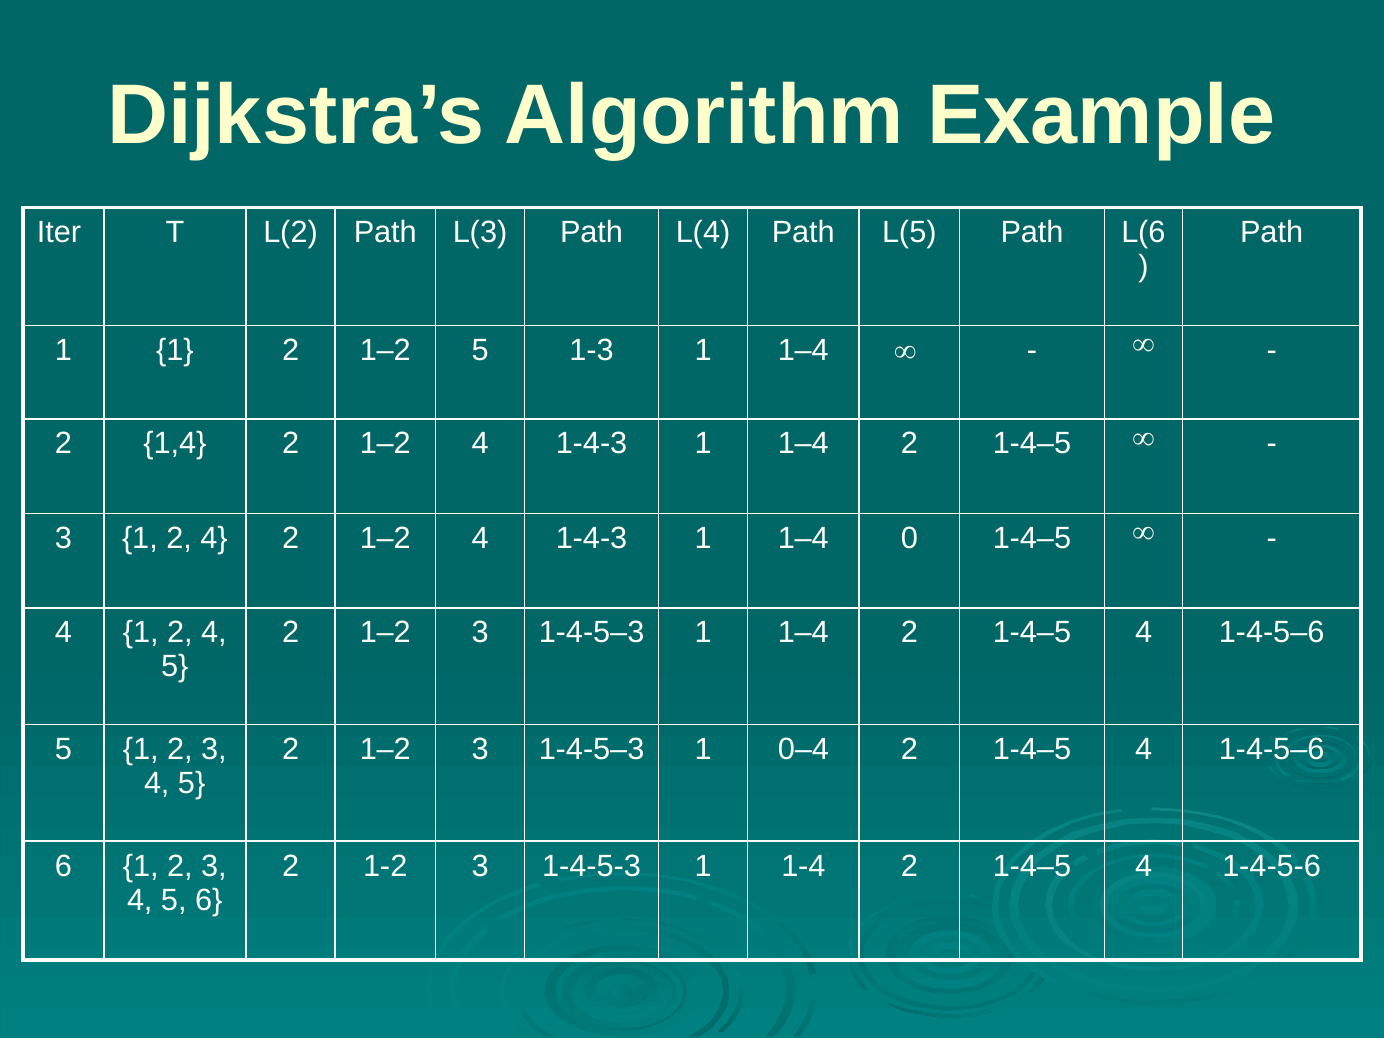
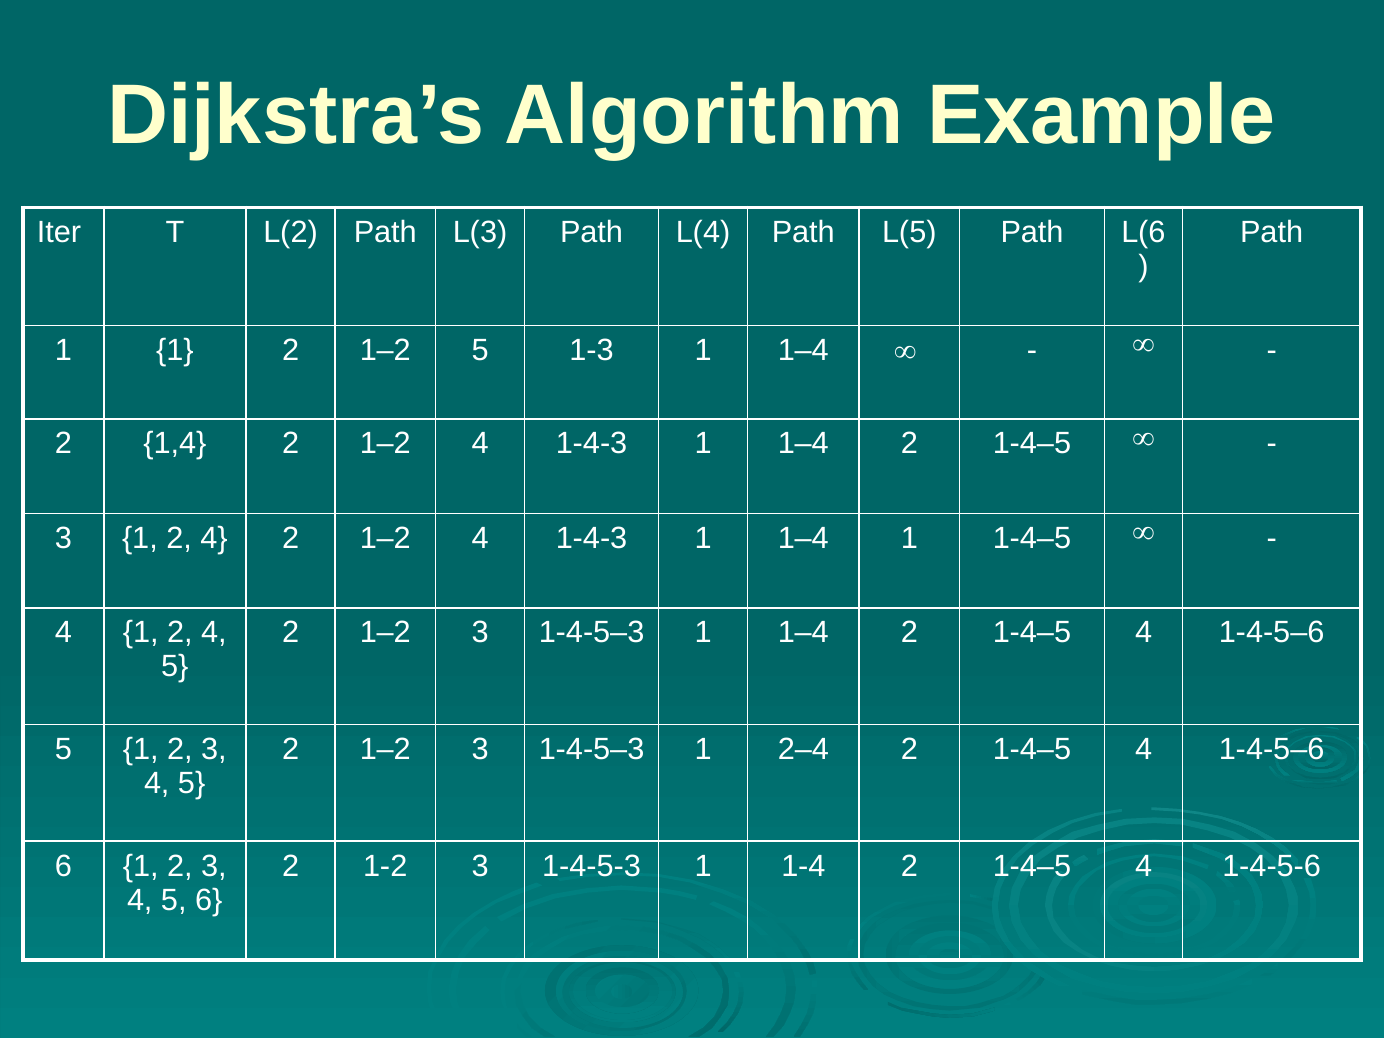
1–4 0: 0 -> 1 (909, 538)
0–4: 0–4 -> 2–4 (803, 749)
